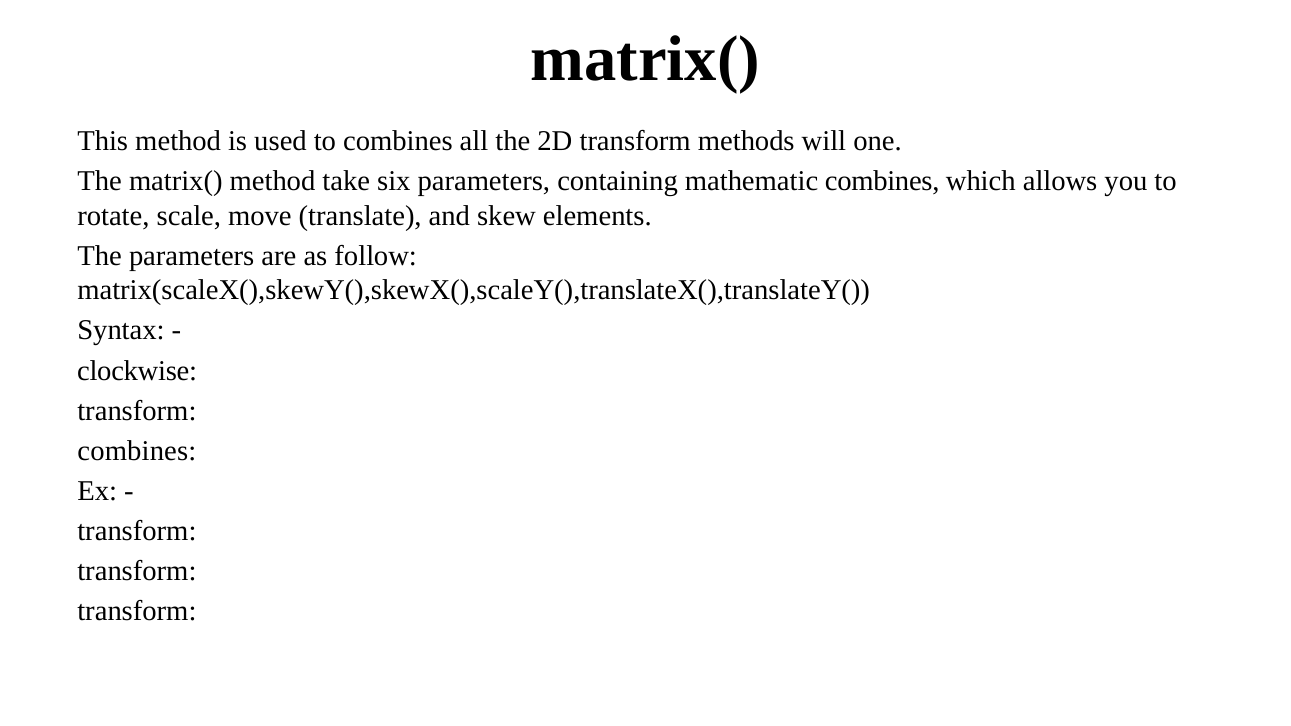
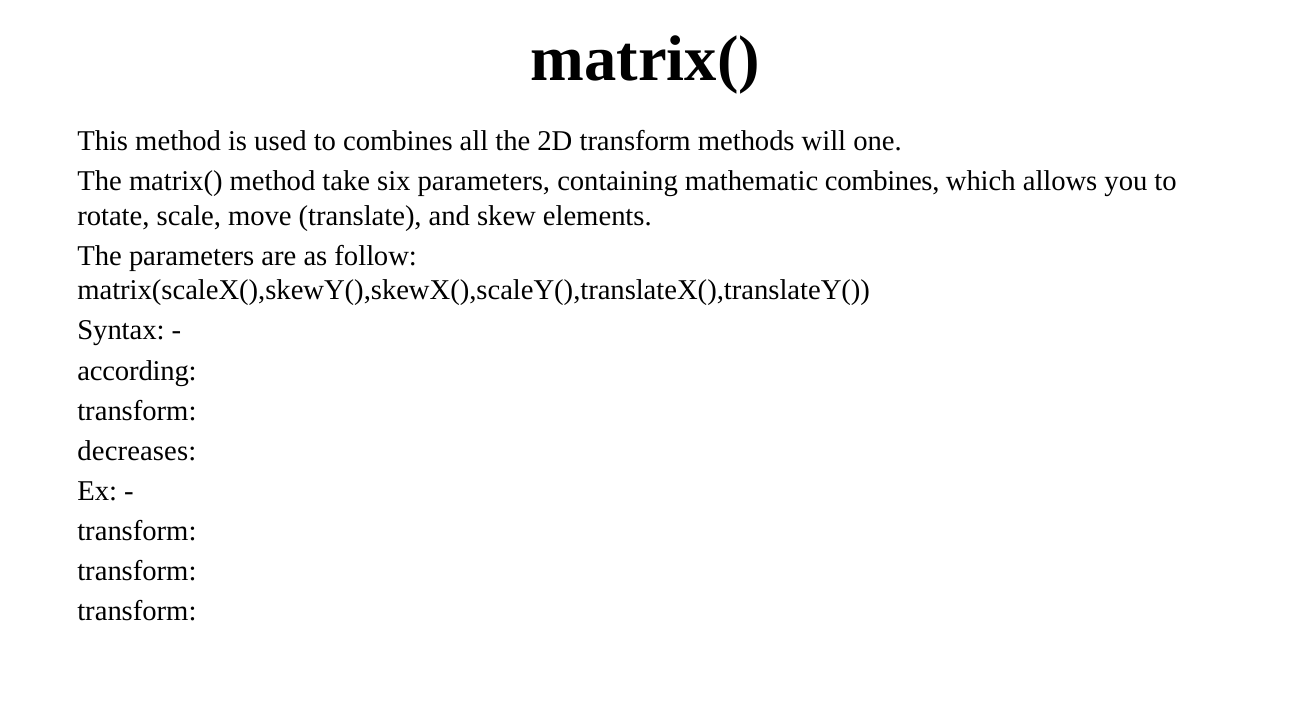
clockwise: clockwise -> according (137, 371)
combines: combines -> decreases (137, 451)
